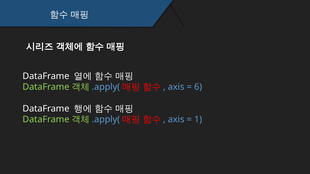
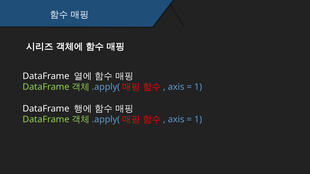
6: 6 -> 1 (198, 87)
